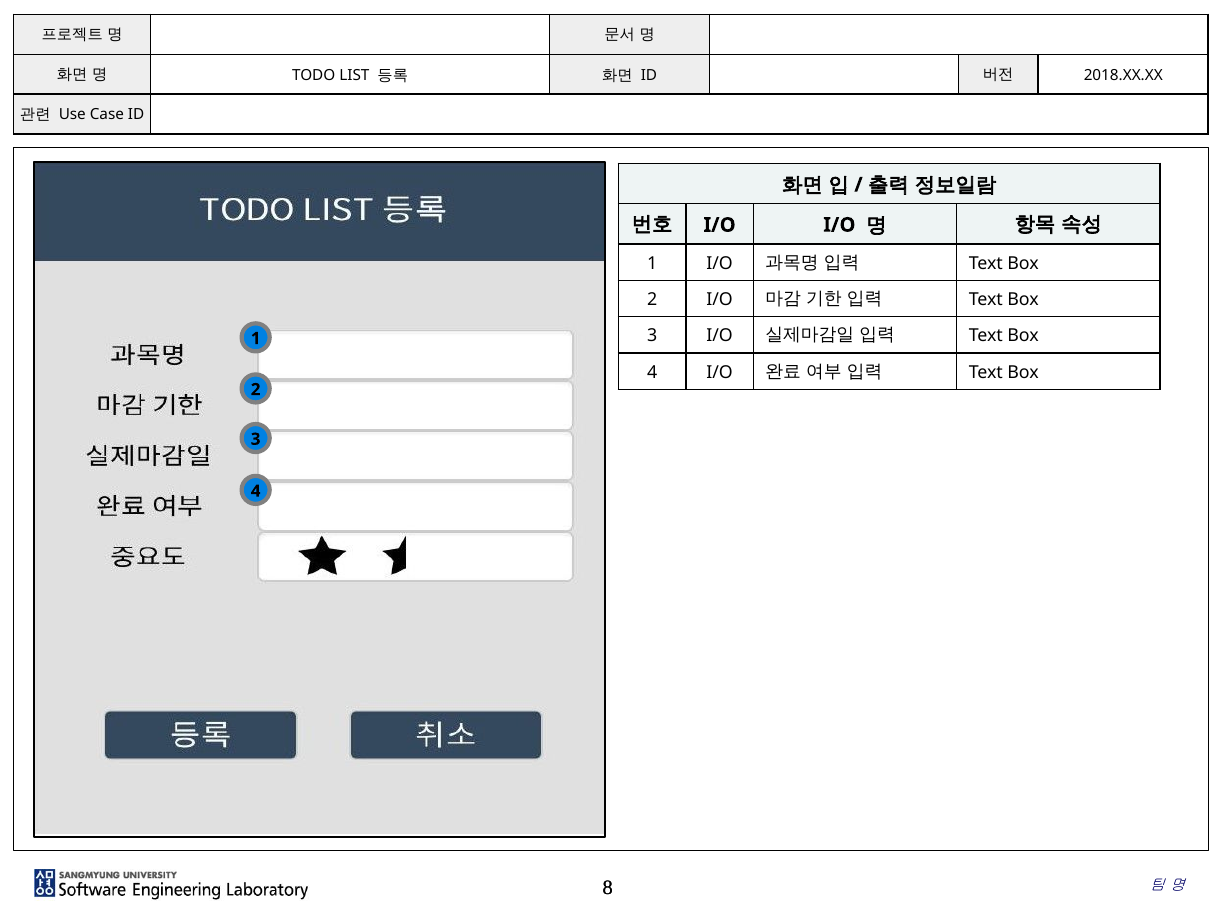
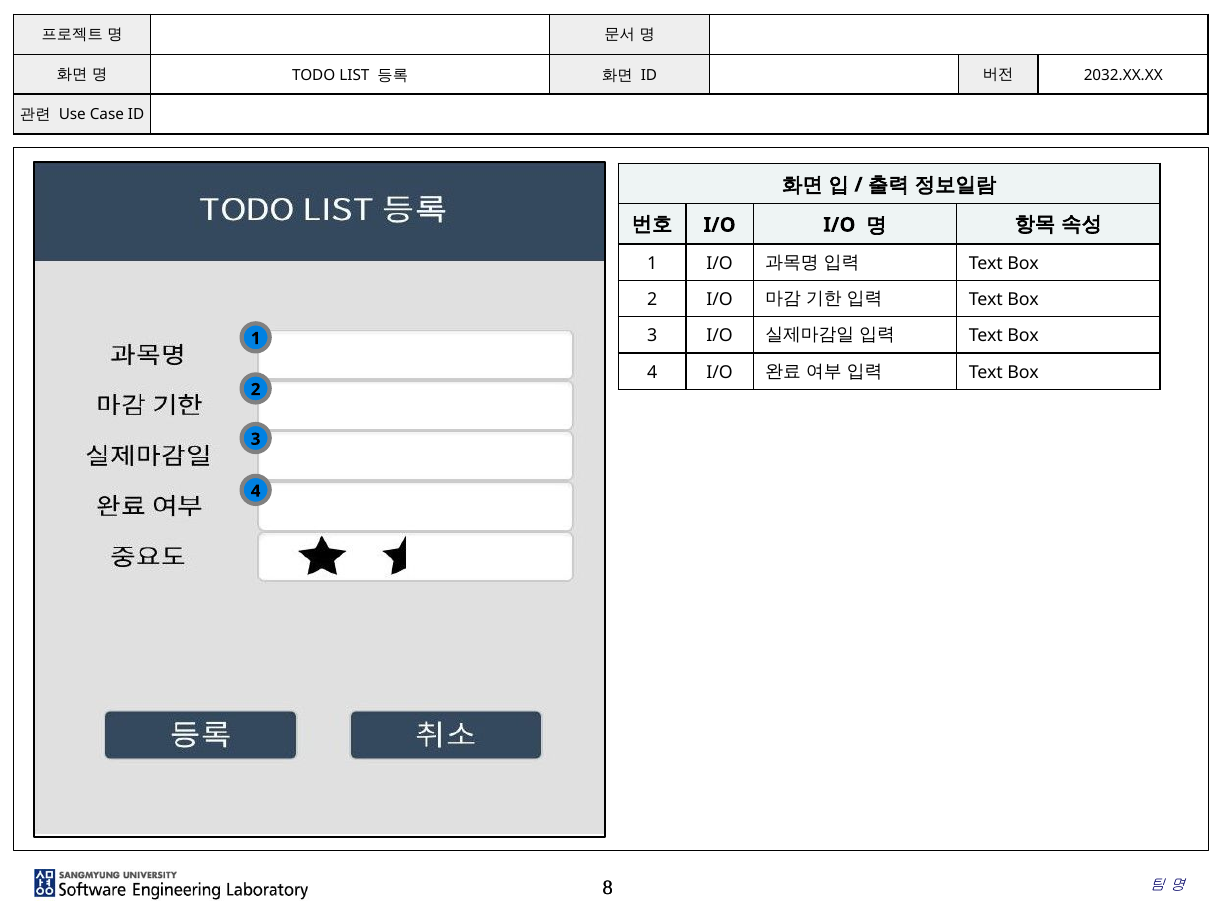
2018.XX.XX: 2018.XX.XX -> 2032.XX.XX (1123, 75)
